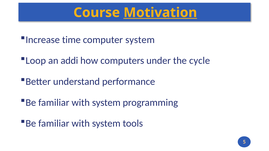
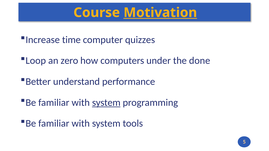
computer system: system -> quizzes (140, 40)
addi: addi -> zero (69, 61)
cycle: cycle -> done (200, 61)
system underline: none -> present (106, 103)
